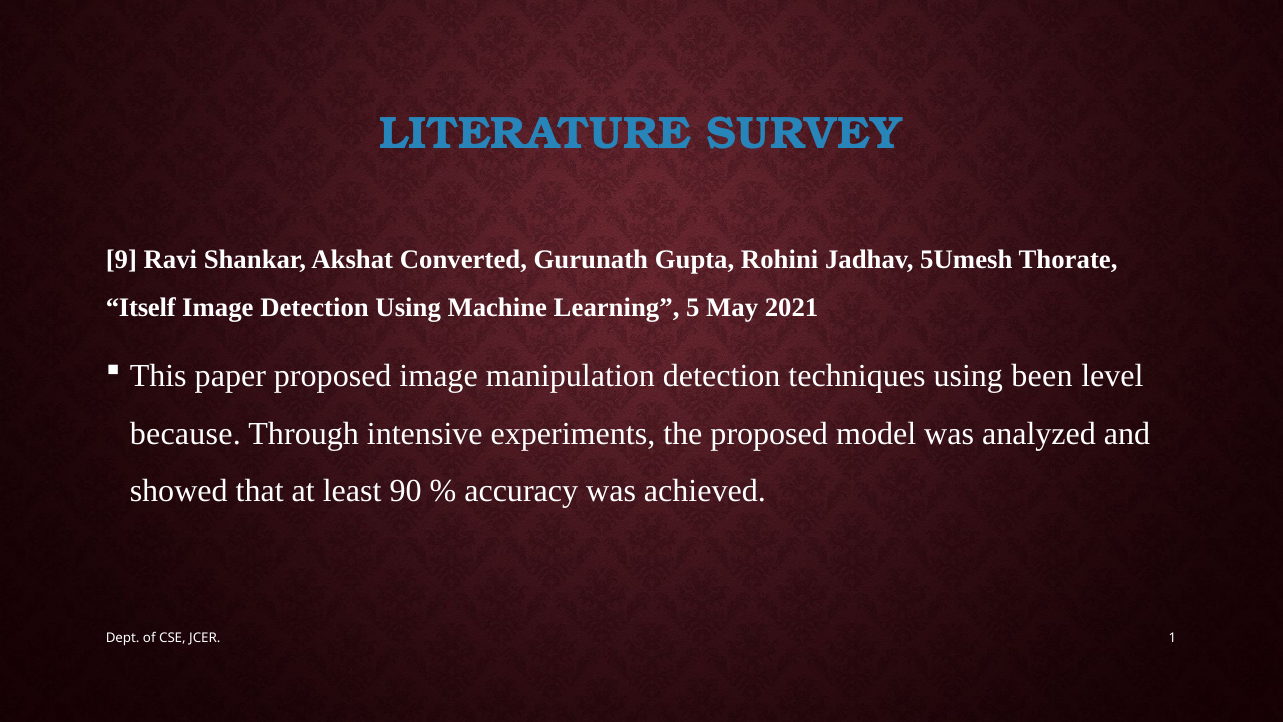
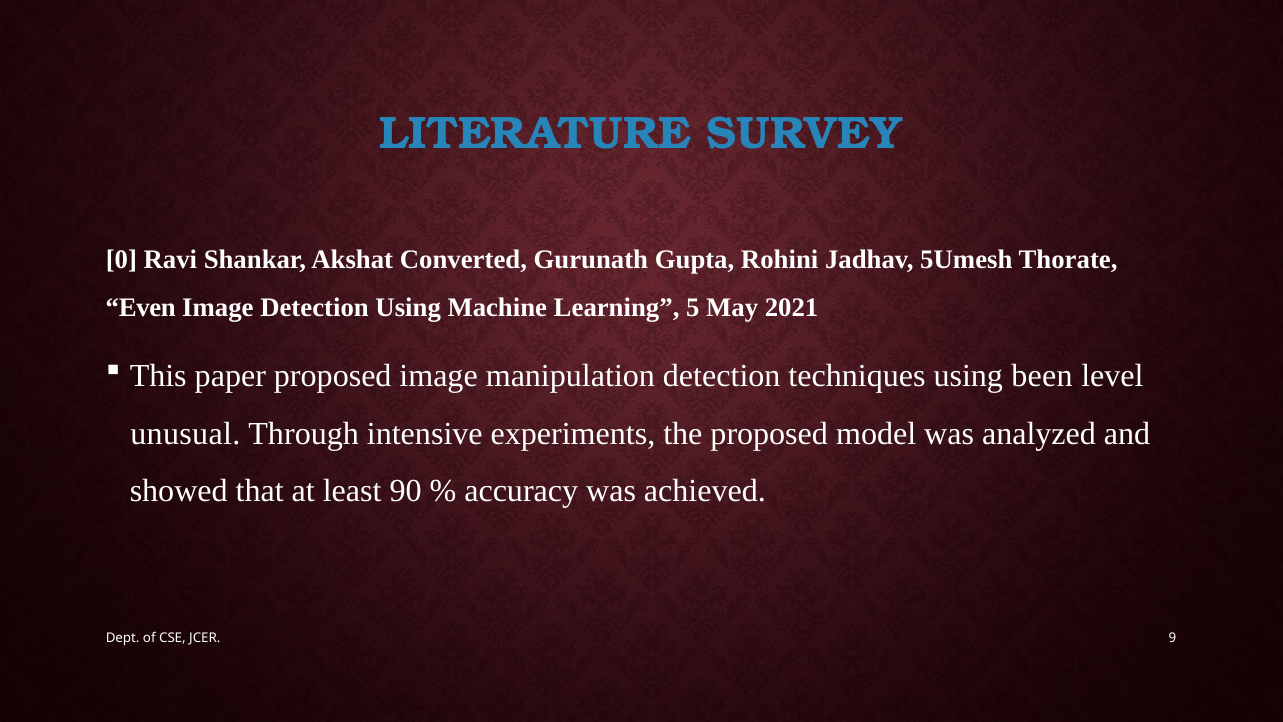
9: 9 -> 0 (121, 259)
Itself: Itself -> Even (141, 307)
because: because -> unusual (185, 433)
1: 1 -> 9 (1172, 638)
